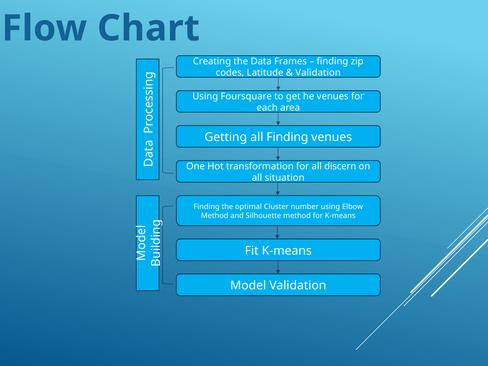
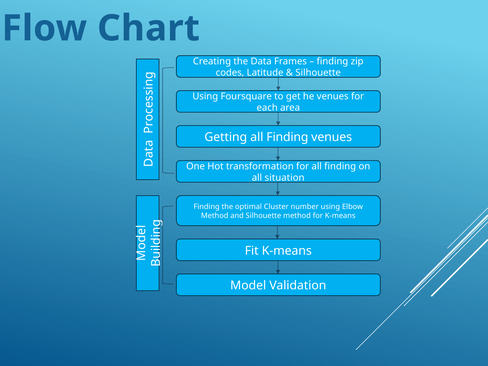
Validation: Validation -> Silhouette (318, 73)
for all discern: discern -> finding (340, 166)
